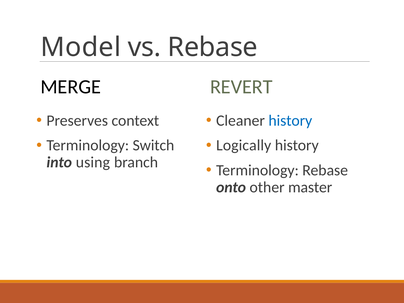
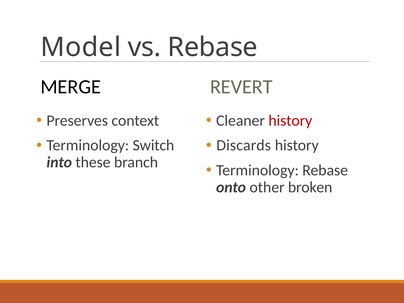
history colour: blue -> red (290, 121)
Logically: Logically -> Discards (244, 145)
using: using -> these (93, 162)
master: master -> broken (310, 187)
